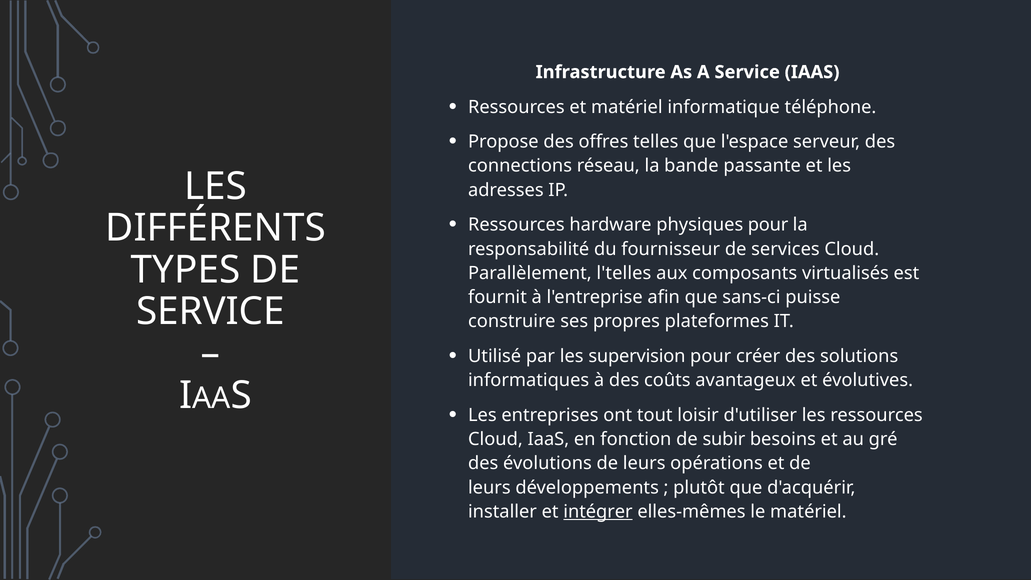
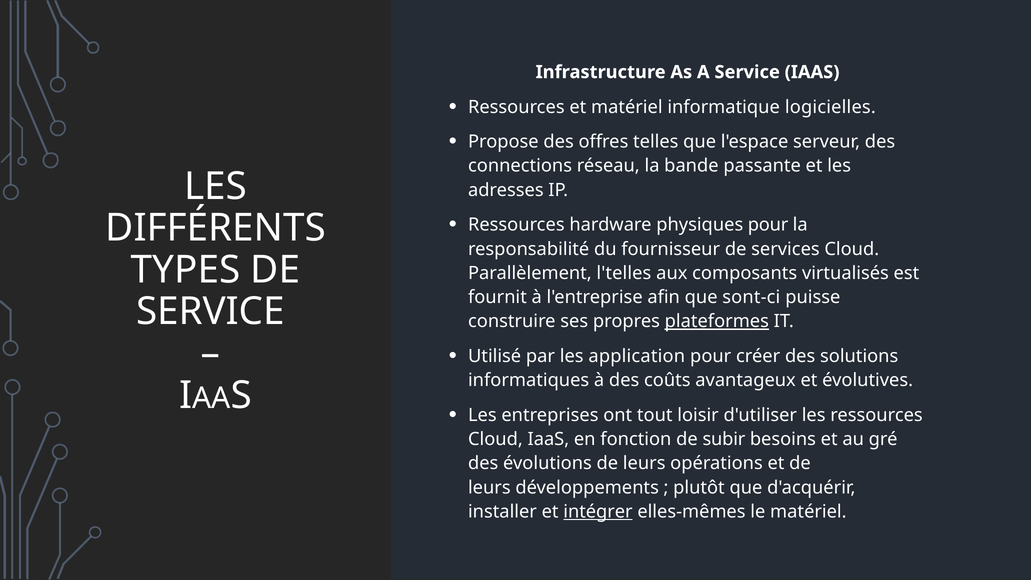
téléphone: téléphone -> logicielles (830, 107)
sans-ci: sans-ci -> sont-ci (751, 297)
plateformes underline: none -> present (717, 321)
supervision: supervision -> application (637, 356)
